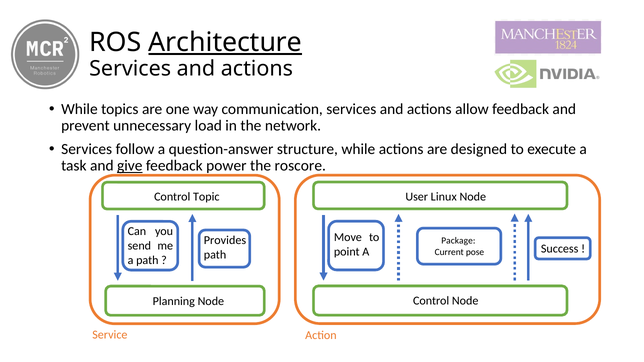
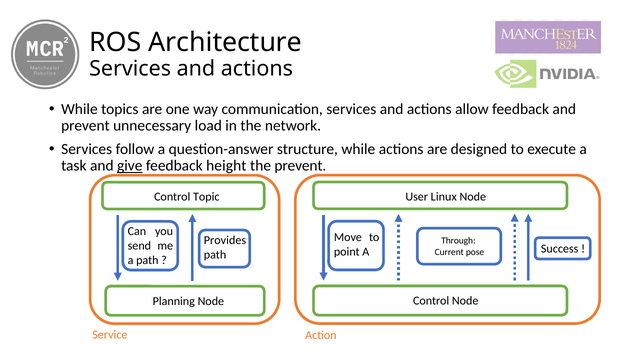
Architecture underline: present -> none (225, 43)
power: power -> height (226, 166)
the roscore: roscore -> prevent (300, 166)
Package: Package -> Through (458, 241)
